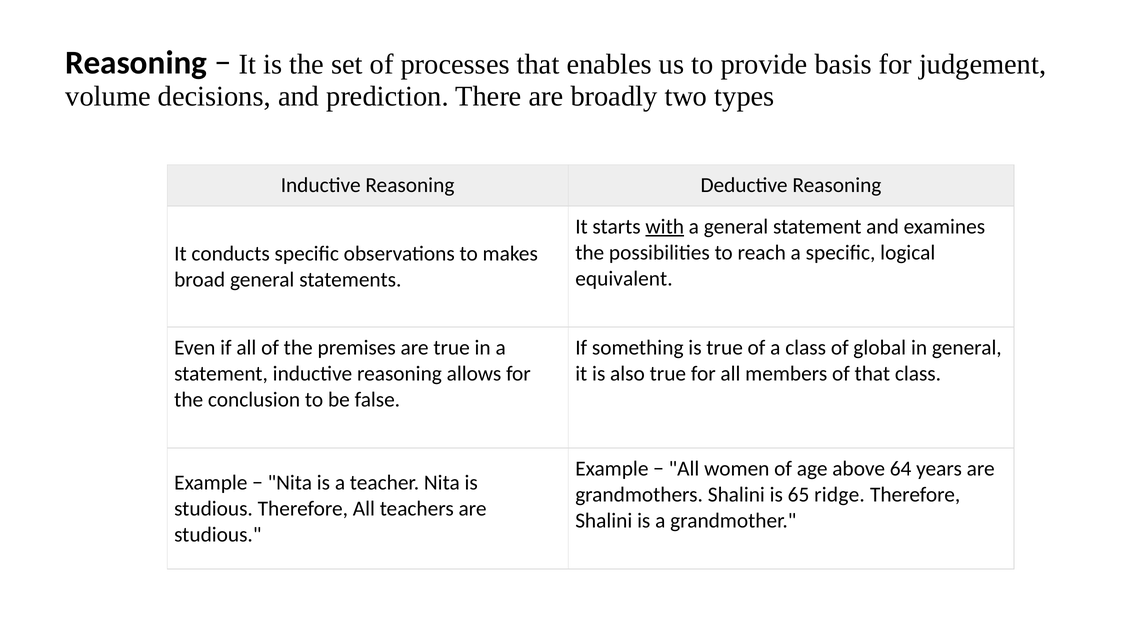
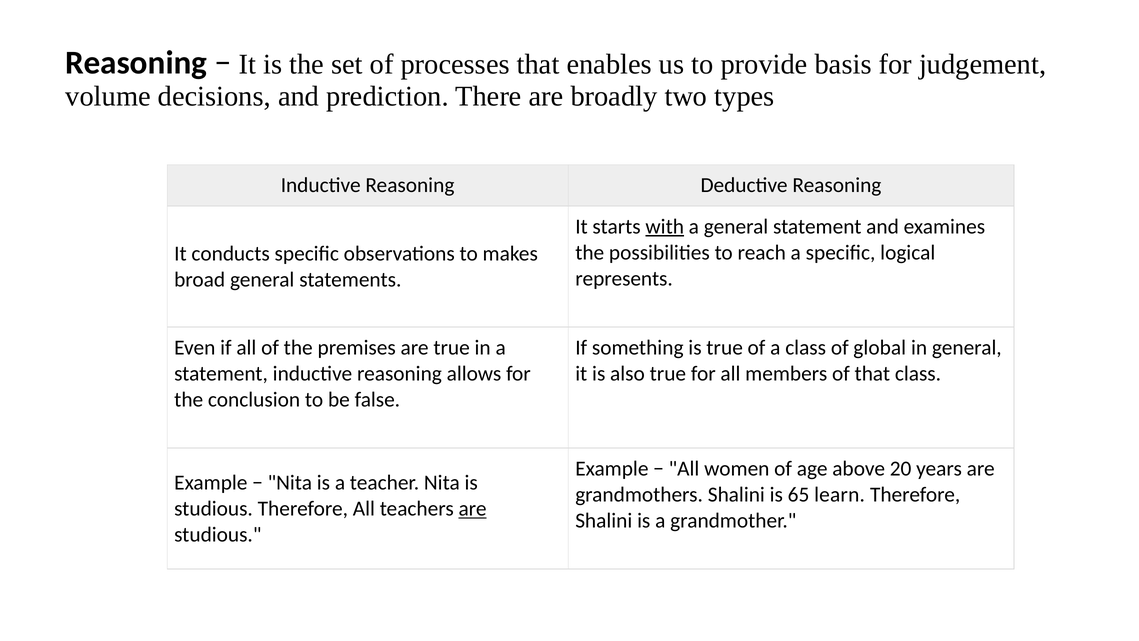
equivalent: equivalent -> represents (624, 278)
64: 64 -> 20 (901, 468)
ridge: ridge -> learn (840, 494)
are underline: none -> present (473, 509)
